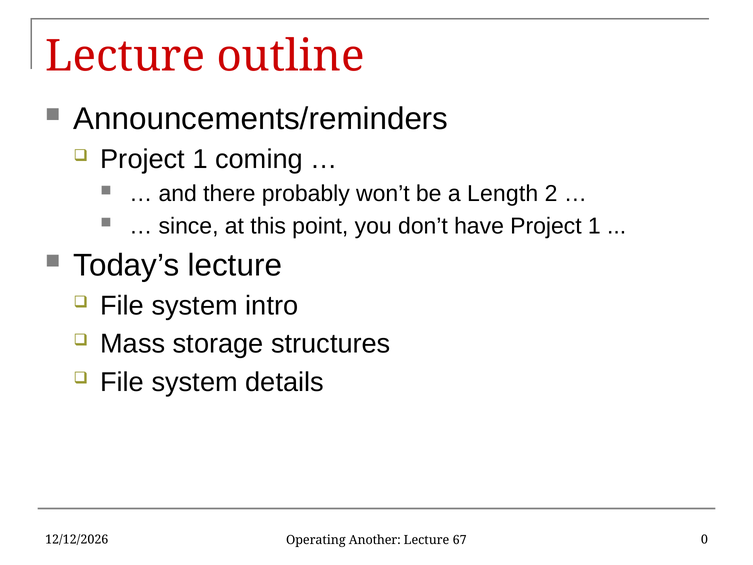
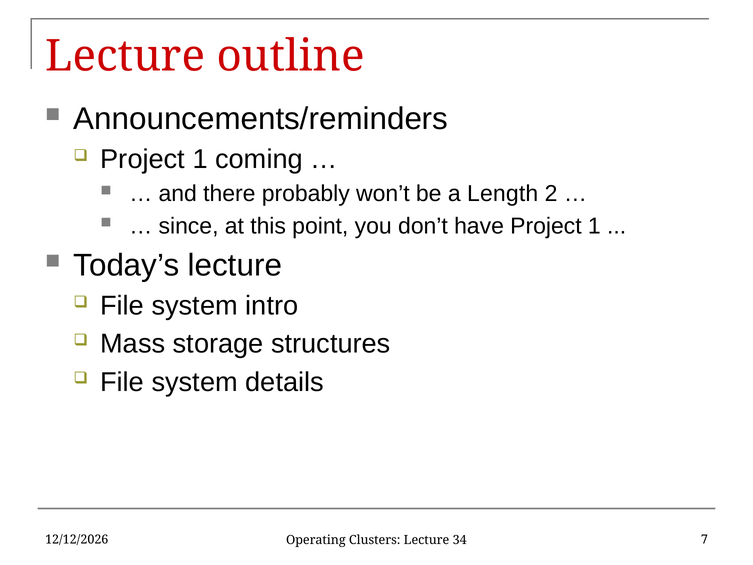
0: 0 -> 7 (704, 539)
Another: Another -> Clusters (375, 540)
67: 67 -> 34 (460, 540)
